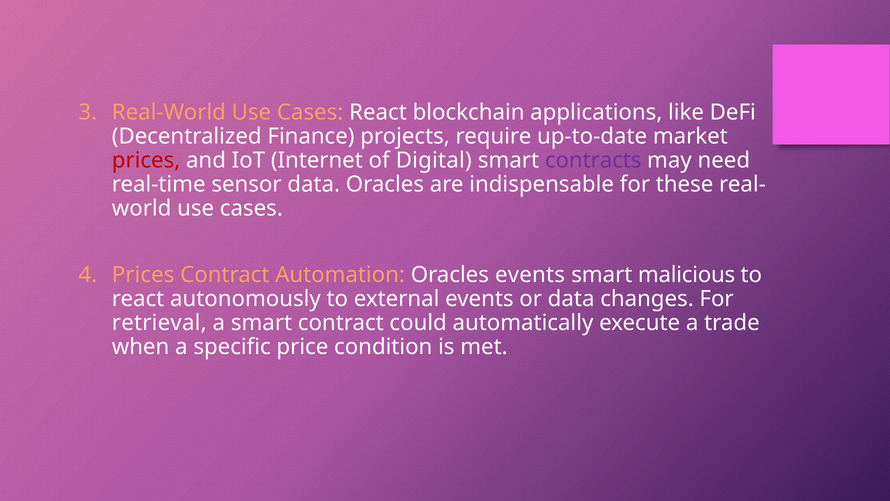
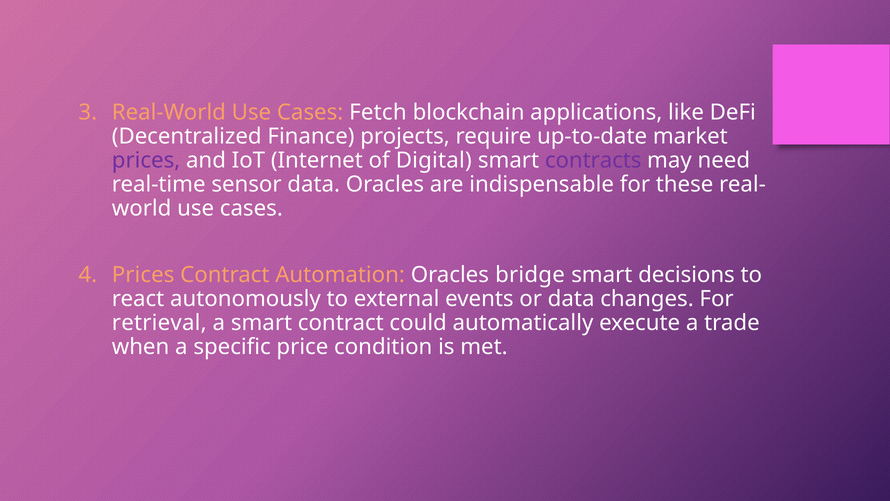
Cases React: React -> Fetch (378, 112)
prices colour: red -> purple (146, 160)
Oracles events: events -> bridge (530, 275)
malicious: malicious -> decisions (686, 275)
